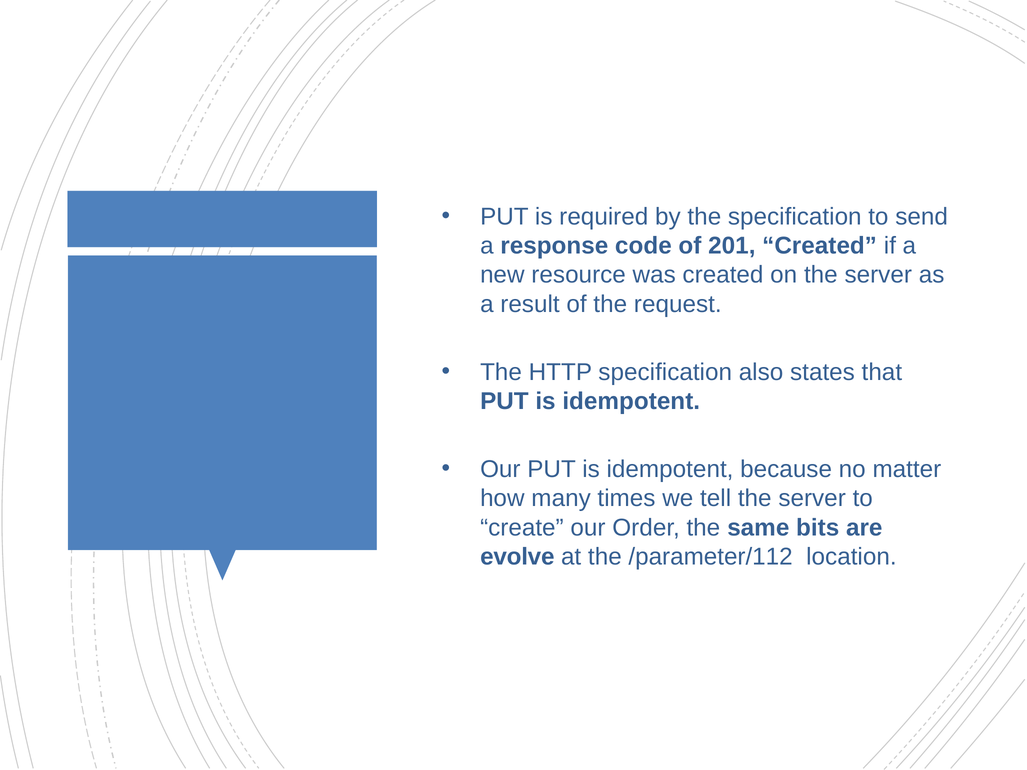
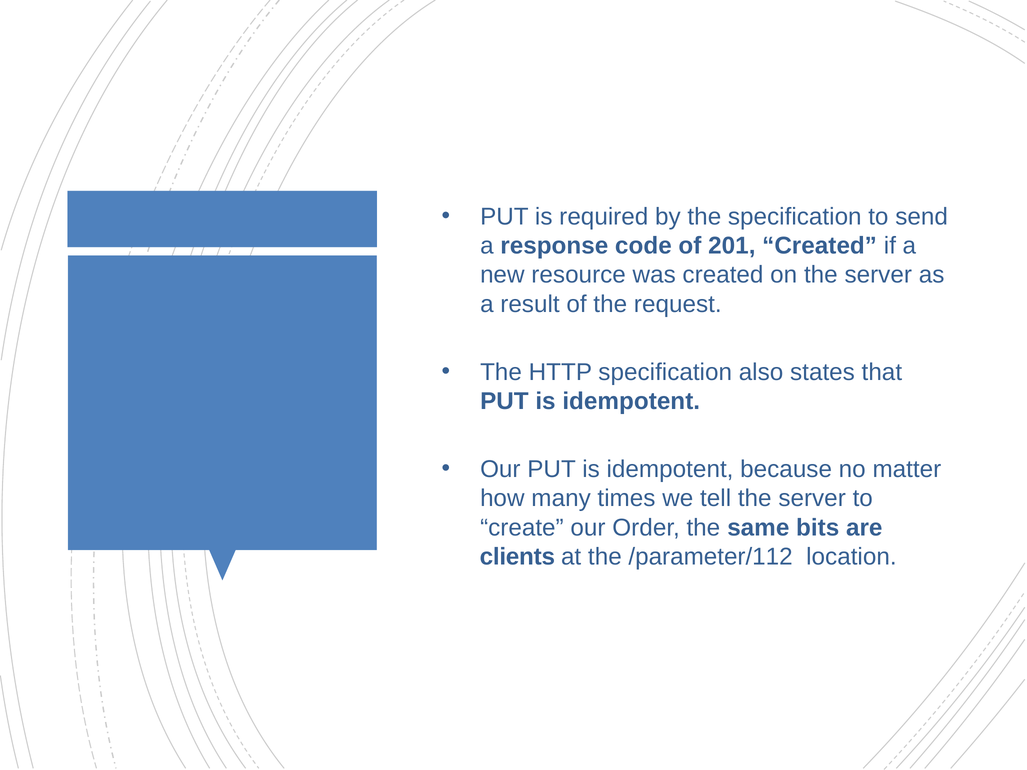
evolve: evolve -> clients (517, 557)
